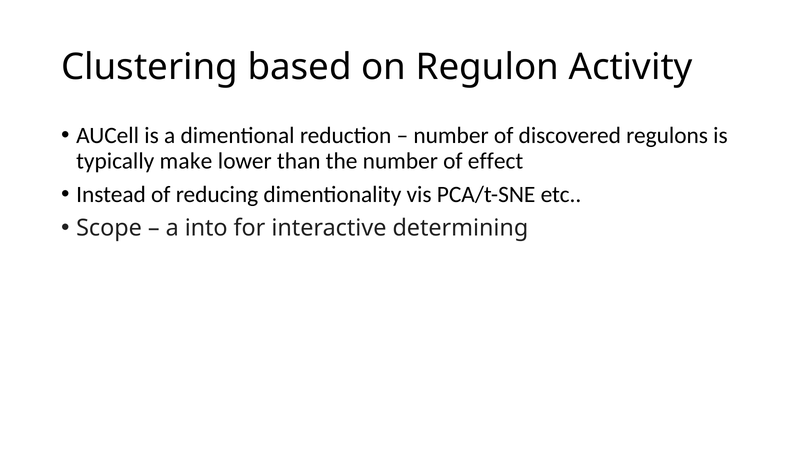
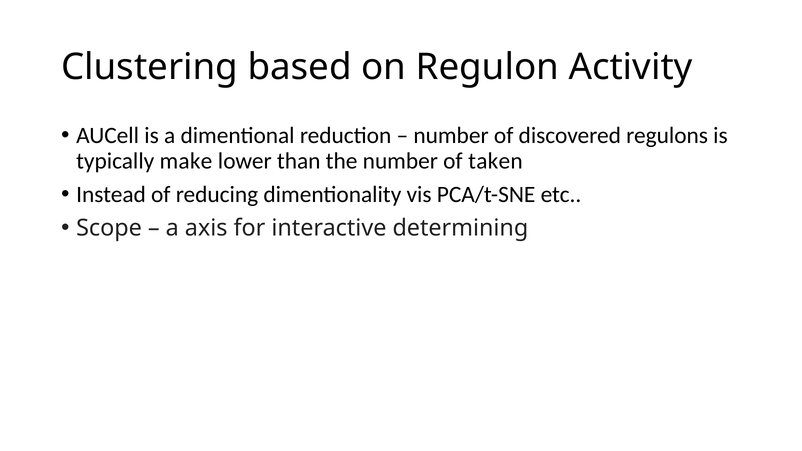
effect: effect -> taken (495, 161)
into: into -> axis (206, 228)
